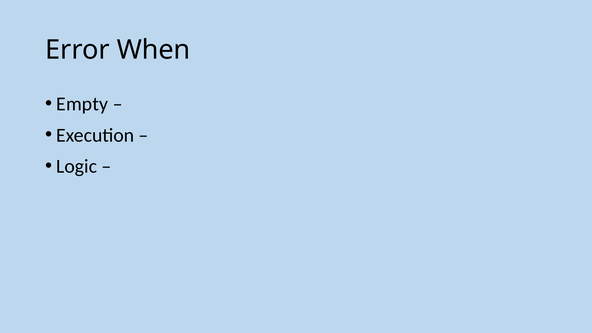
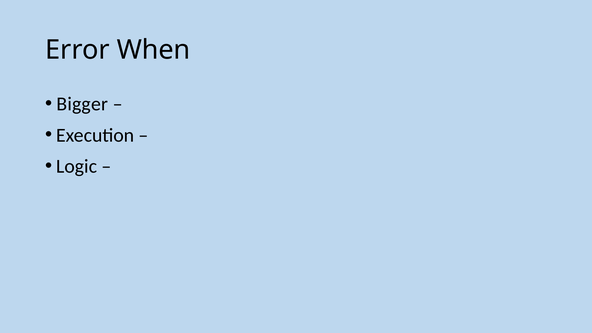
Empty: Empty -> Bigger (82, 104)
